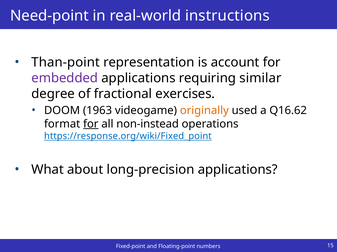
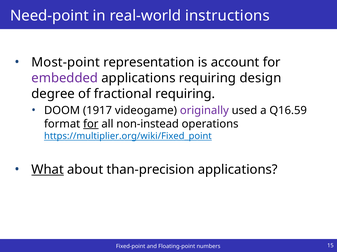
Than-point: Than-point -> Most-point (66, 63)
similar: similar -> design (260, 78)
fractional exercises: exercises -> requiring (185, 94)
1963: 1963 -> 1917 (97, 111)
originally colour: orange -> purple (204, 111)
Q16.62: Q16.62 -> Q16.59 (288, 111)
https://response.org/wiki/Fixed_point: https://response.org/wiki/Fixed_point -> https://multiplier.org/wiki/Fixed_point (128, 136)
What underline: none -> present (48, 170)
long-precision: long-precision -> than-precision (151, 170)
